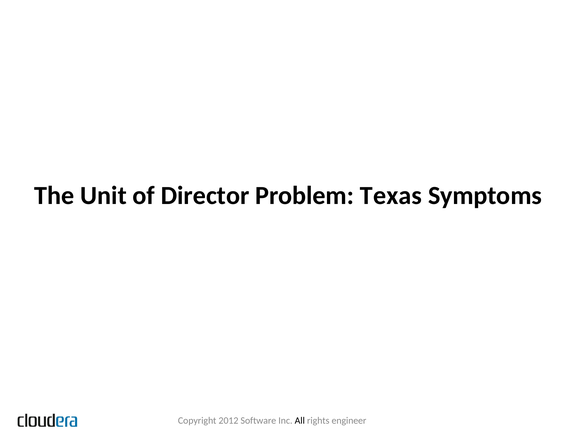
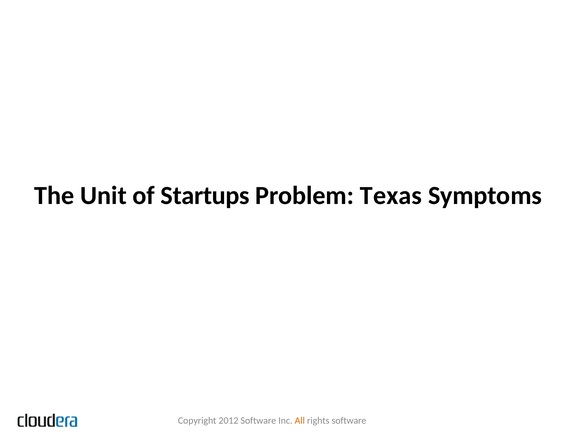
Director: Director -> Startups (205, 196)
All colour: black -> orange (300, 421)
rights engineer: engineer -> software (349, 421)
